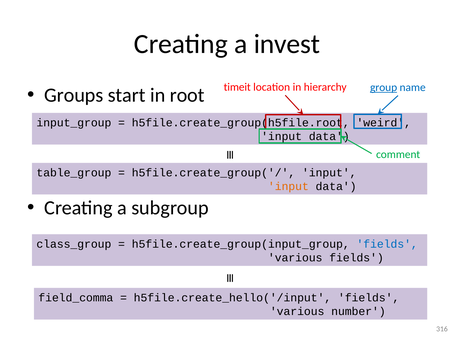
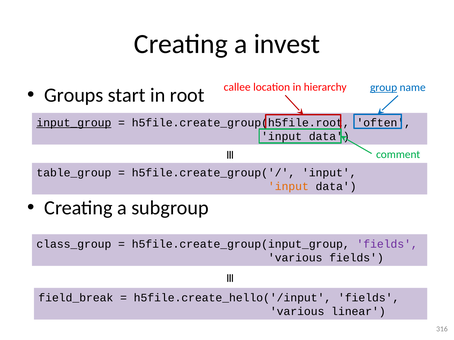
timeit: timeit -> callee (237, 87)
input_group underline: none -> present (74, 123)
weird: weird -> often (384, 123)
fields colour: blue -> purple (387, 244)
field_comma: field_comma -> field_break (76, 298)
number: number -> linear (358, 312)
